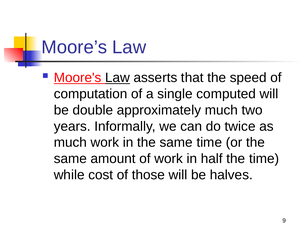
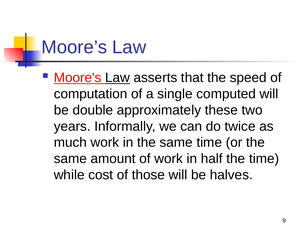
approximately much: much -> these (221, 110)
